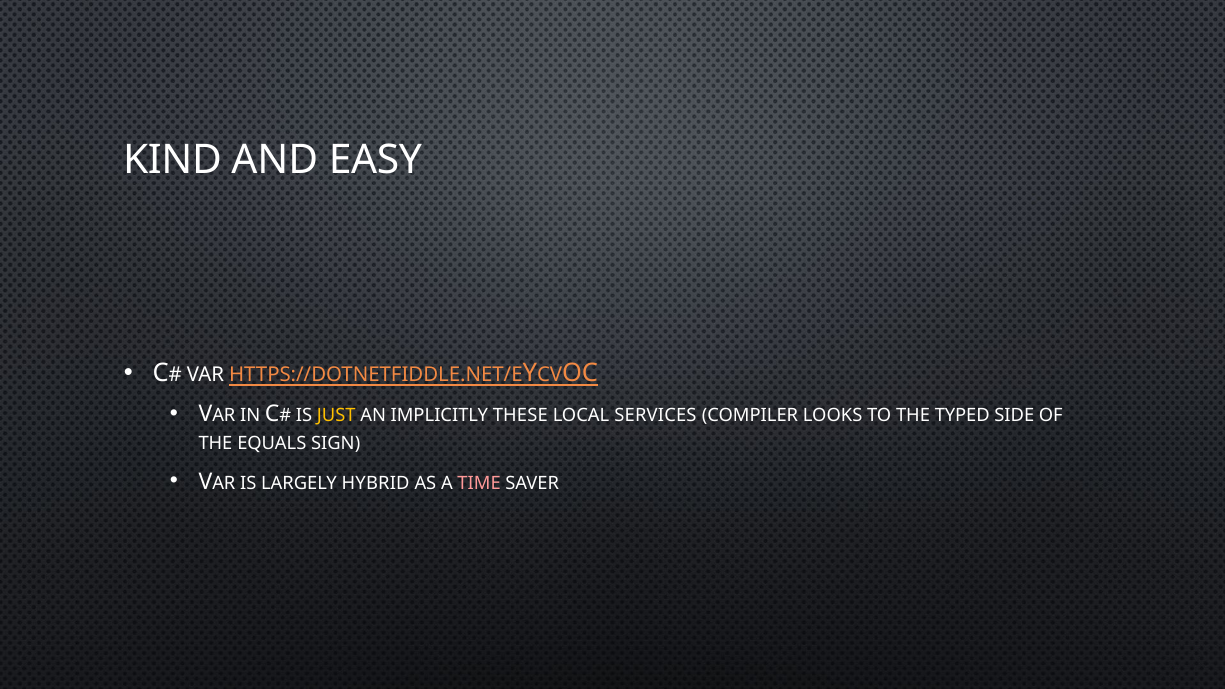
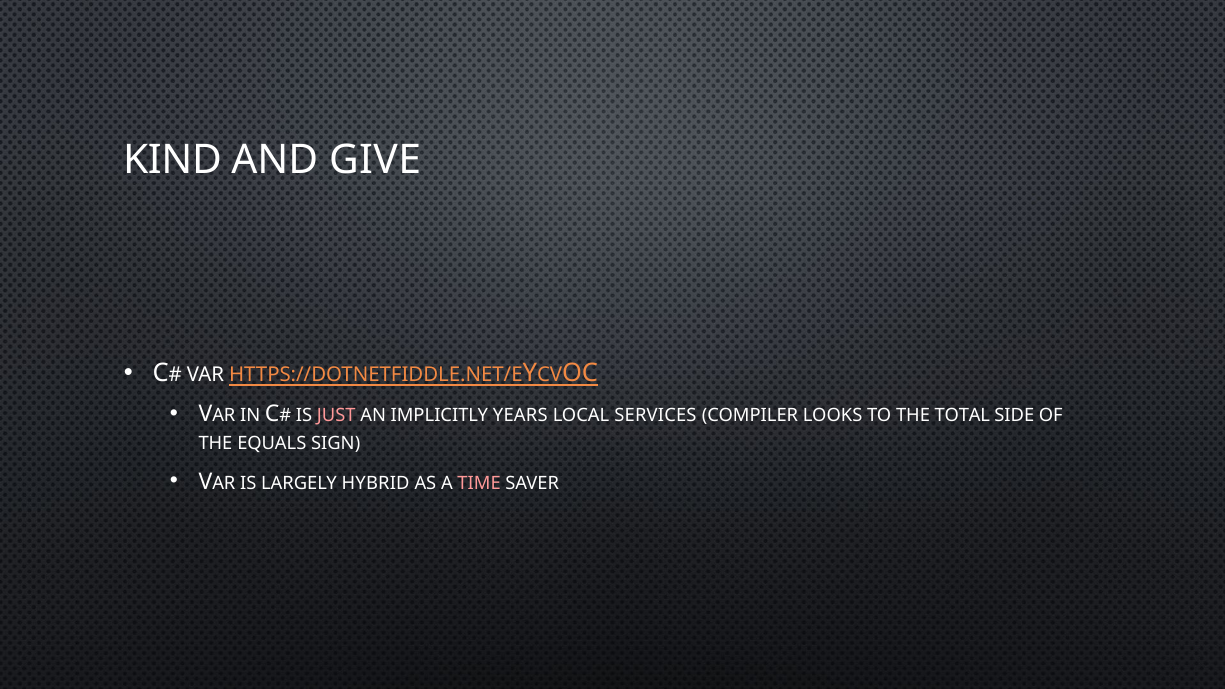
EASY: EASY -> GIVE (375, 160)
JUST colour: yellow -> pink (336, 416)
THESE: THESE -> YEARS (520, 416)
TYPED: TYPED -> TOTAL (962, 416)
